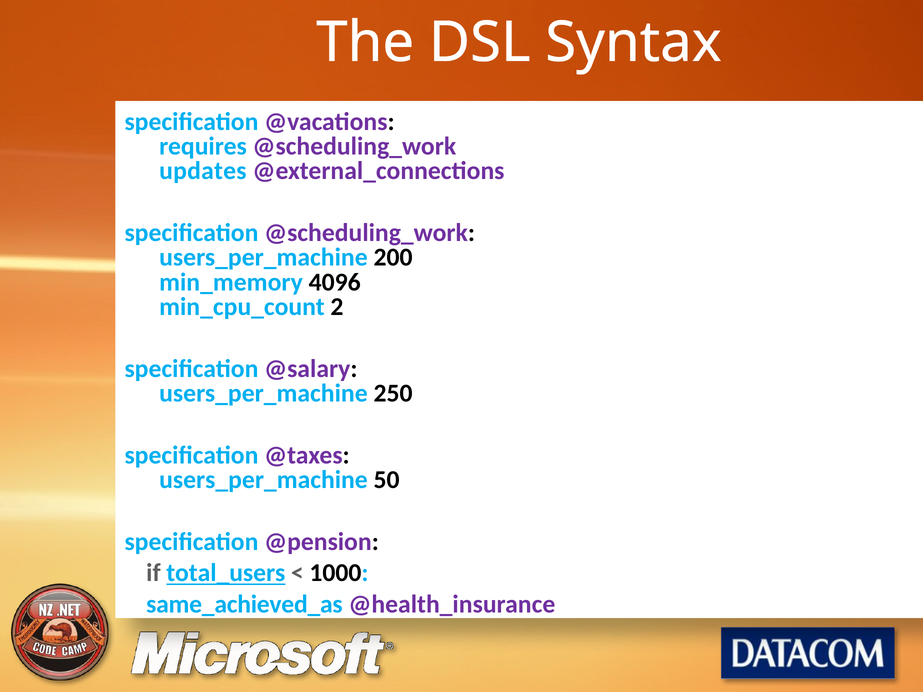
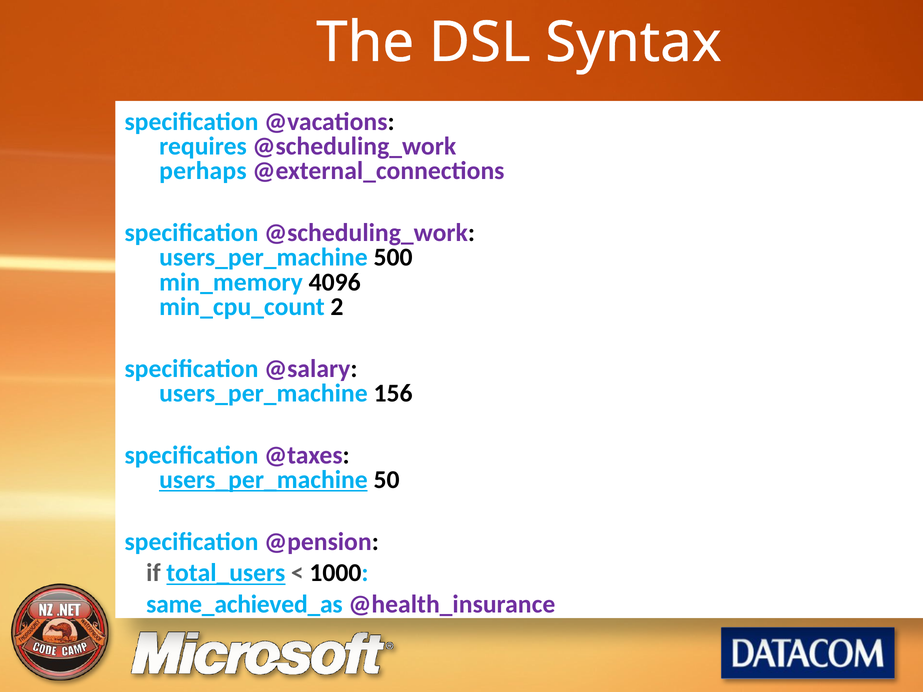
updates: updates -> perhaps (203, 171)
200: 200 -> 500 (393, 258)
250: 250 -> 156 (393, 393)
users_per_machine underline: none -> present (263, 480)
